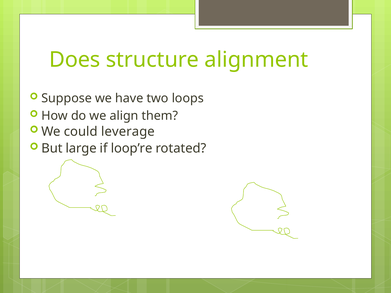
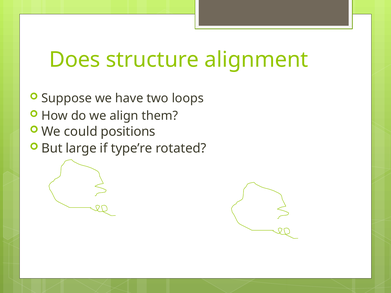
leverage: leverage -> positions (128, 132)
loop’re: loop’re -> type’re (132, 148)
